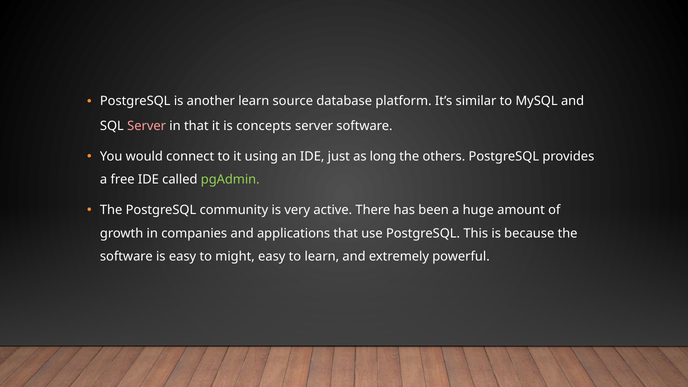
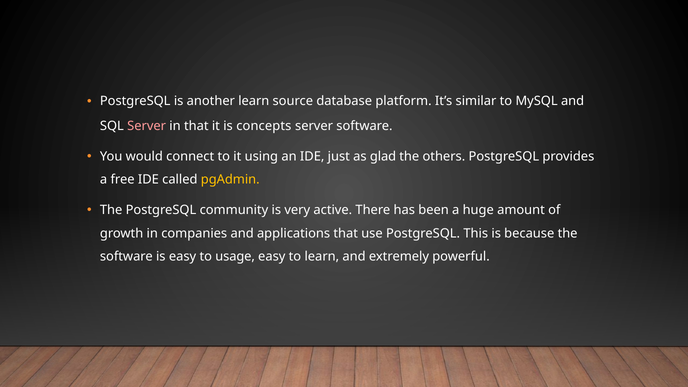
long: long -> glad (383, 156)
pgAdmin colour: light green -> yellow (230, 180)
might: might -> usage (235, 257)
